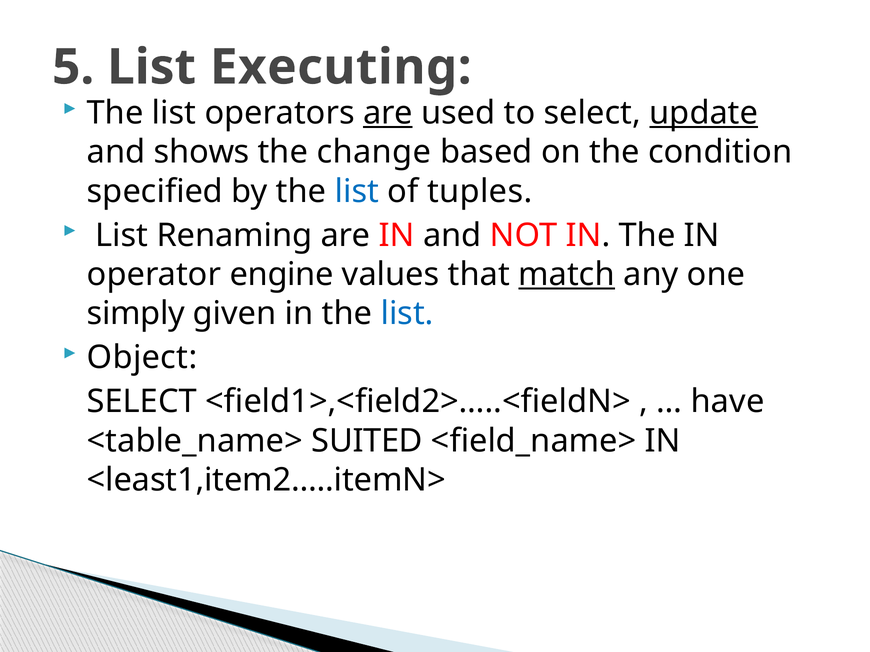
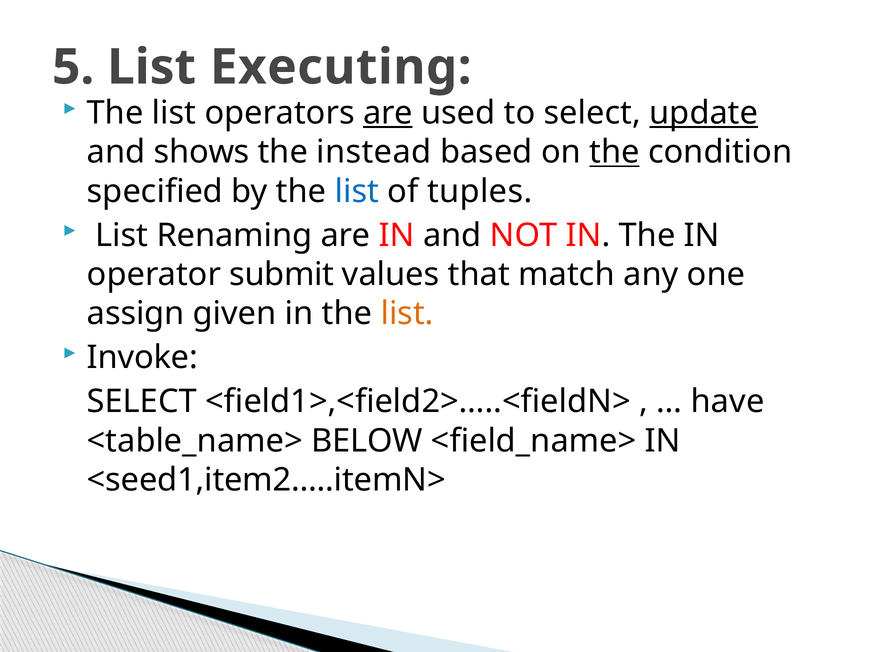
change: change -> instead (374, 152)
the underline: none -> present (615, 152)
engine: engine -> submit (282, 275)
match underline: present -> none (567, 275)
simply: simply -> assign (136, 314)
list colour: blue -> orange (407, 314)
Object: Object -> Invoke (142, 358)
SUITED: SUITED -> BELOW (367, 441)
<least1,item2…..itemN>: <least1,item2…..itemN> -> <seed1,item2…..itemN> (266, 480)
